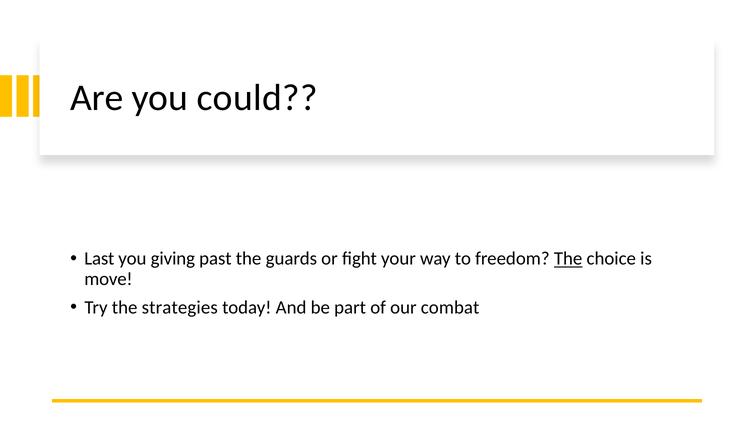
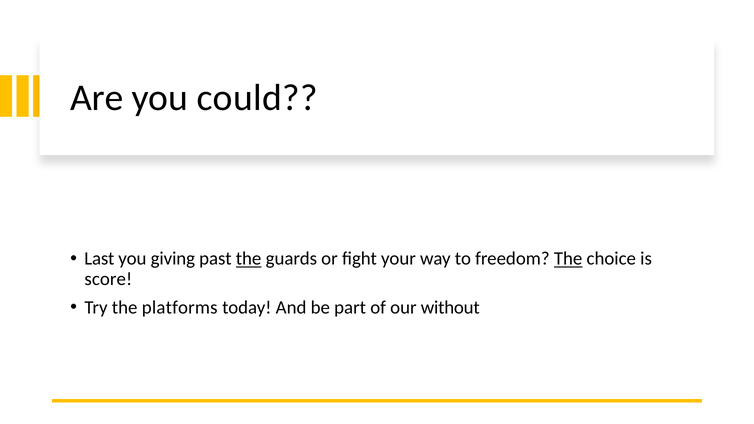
the underline: none -> present (249, 259)
move: move -> score (108, 279)
strategies: strategies -> platforms (180, 307)
combat: combat -> without (450, 307)
